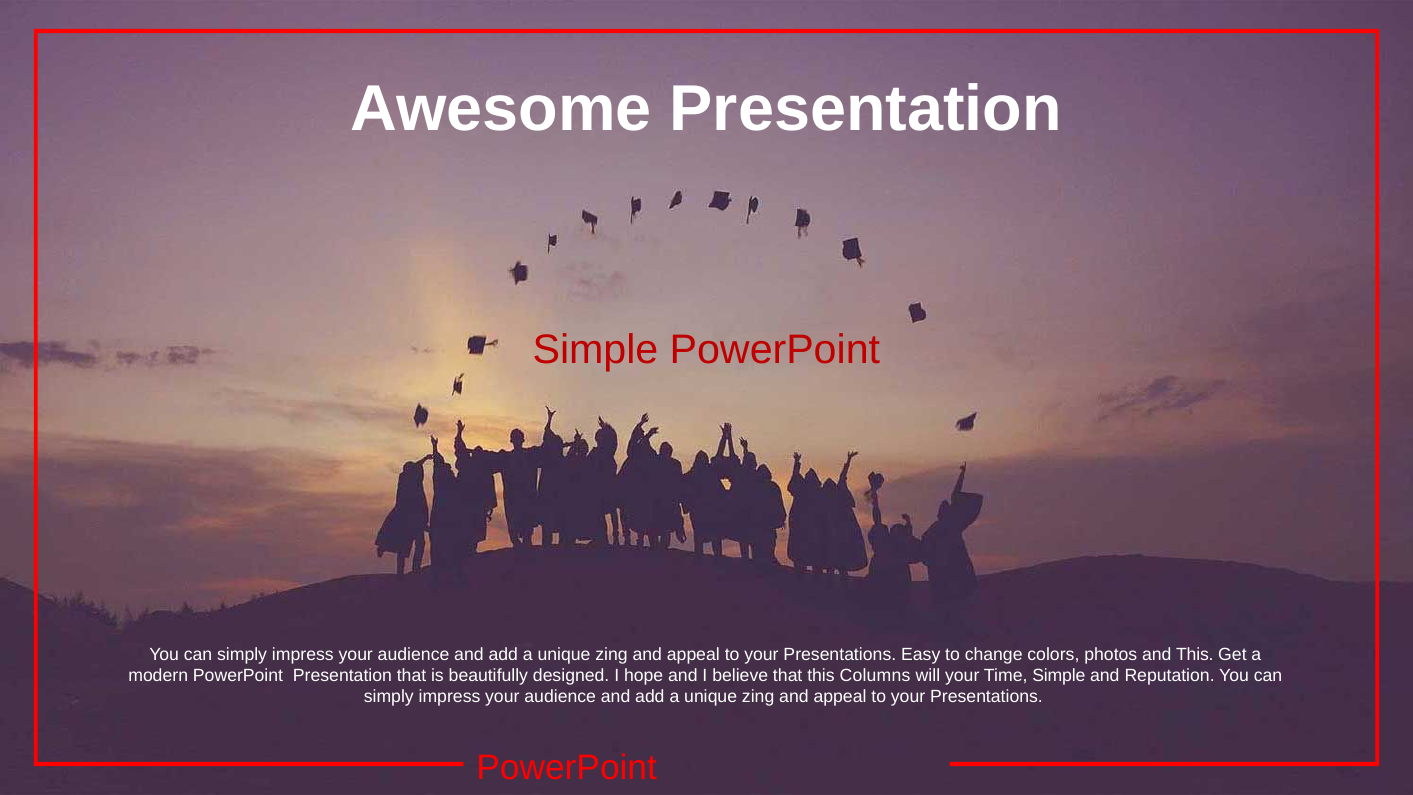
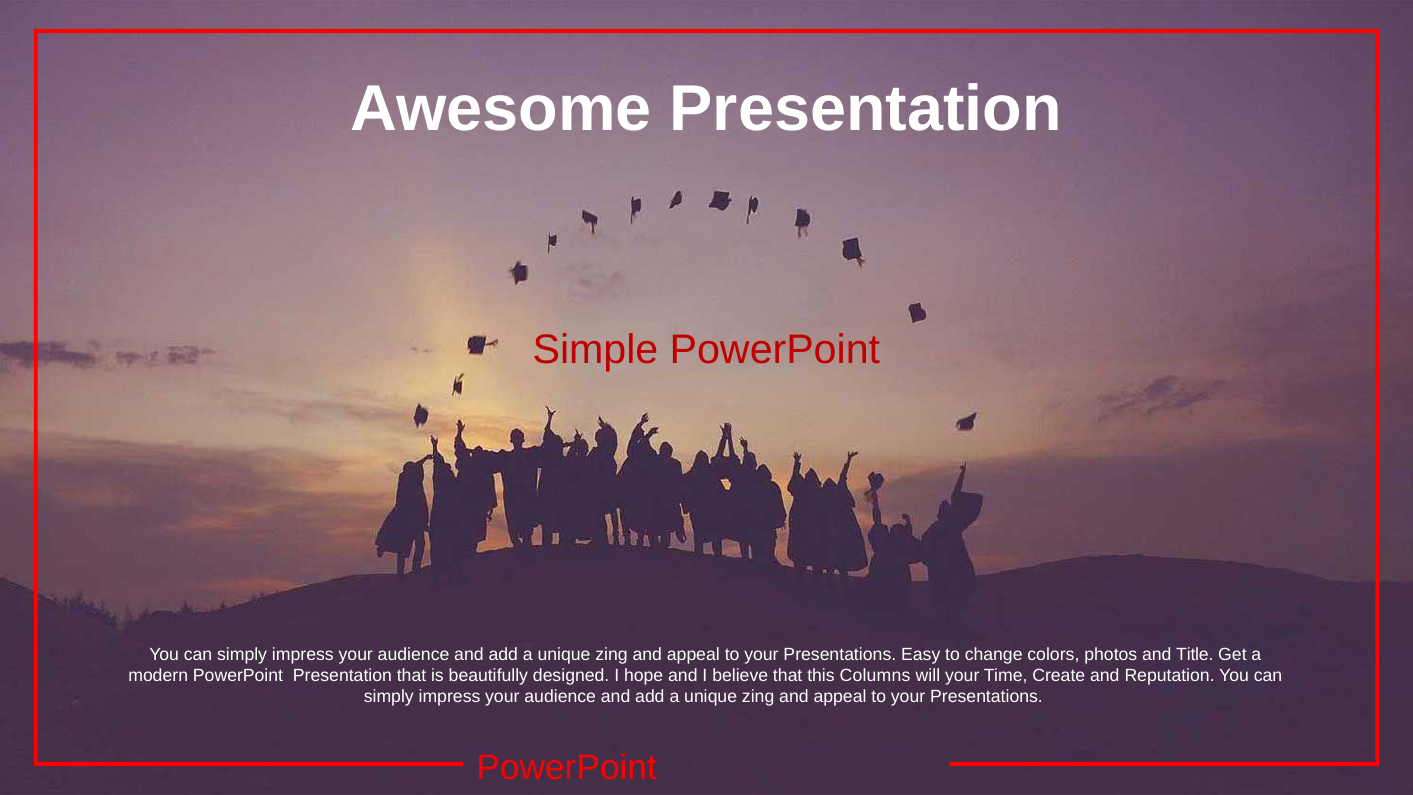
and This: This -> Title (1195, 655)
Time Simple: Simple -> Create (1059, 676)
